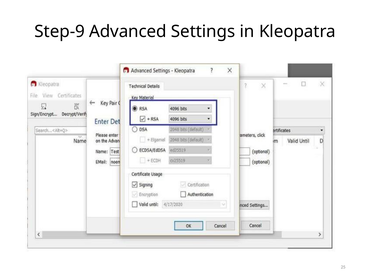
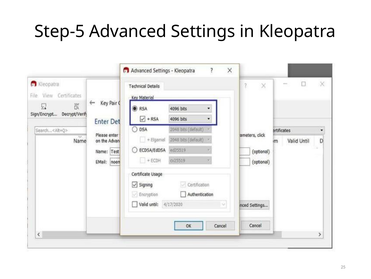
Step-9: Step-9 -> Step-5 (60, 31)
